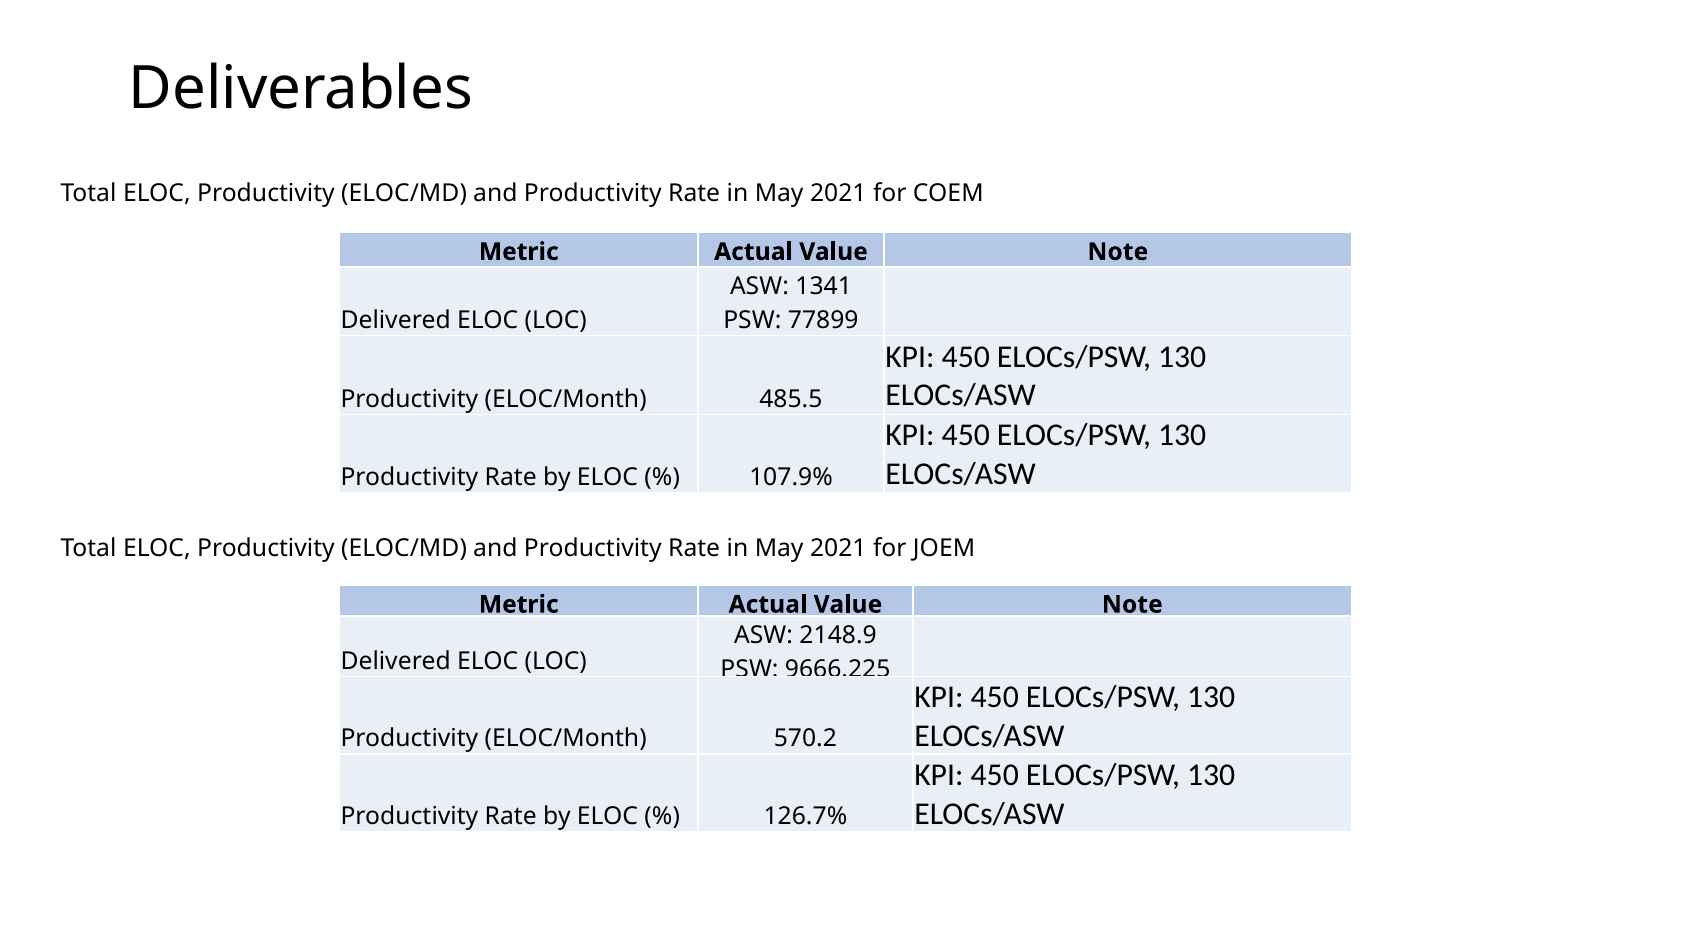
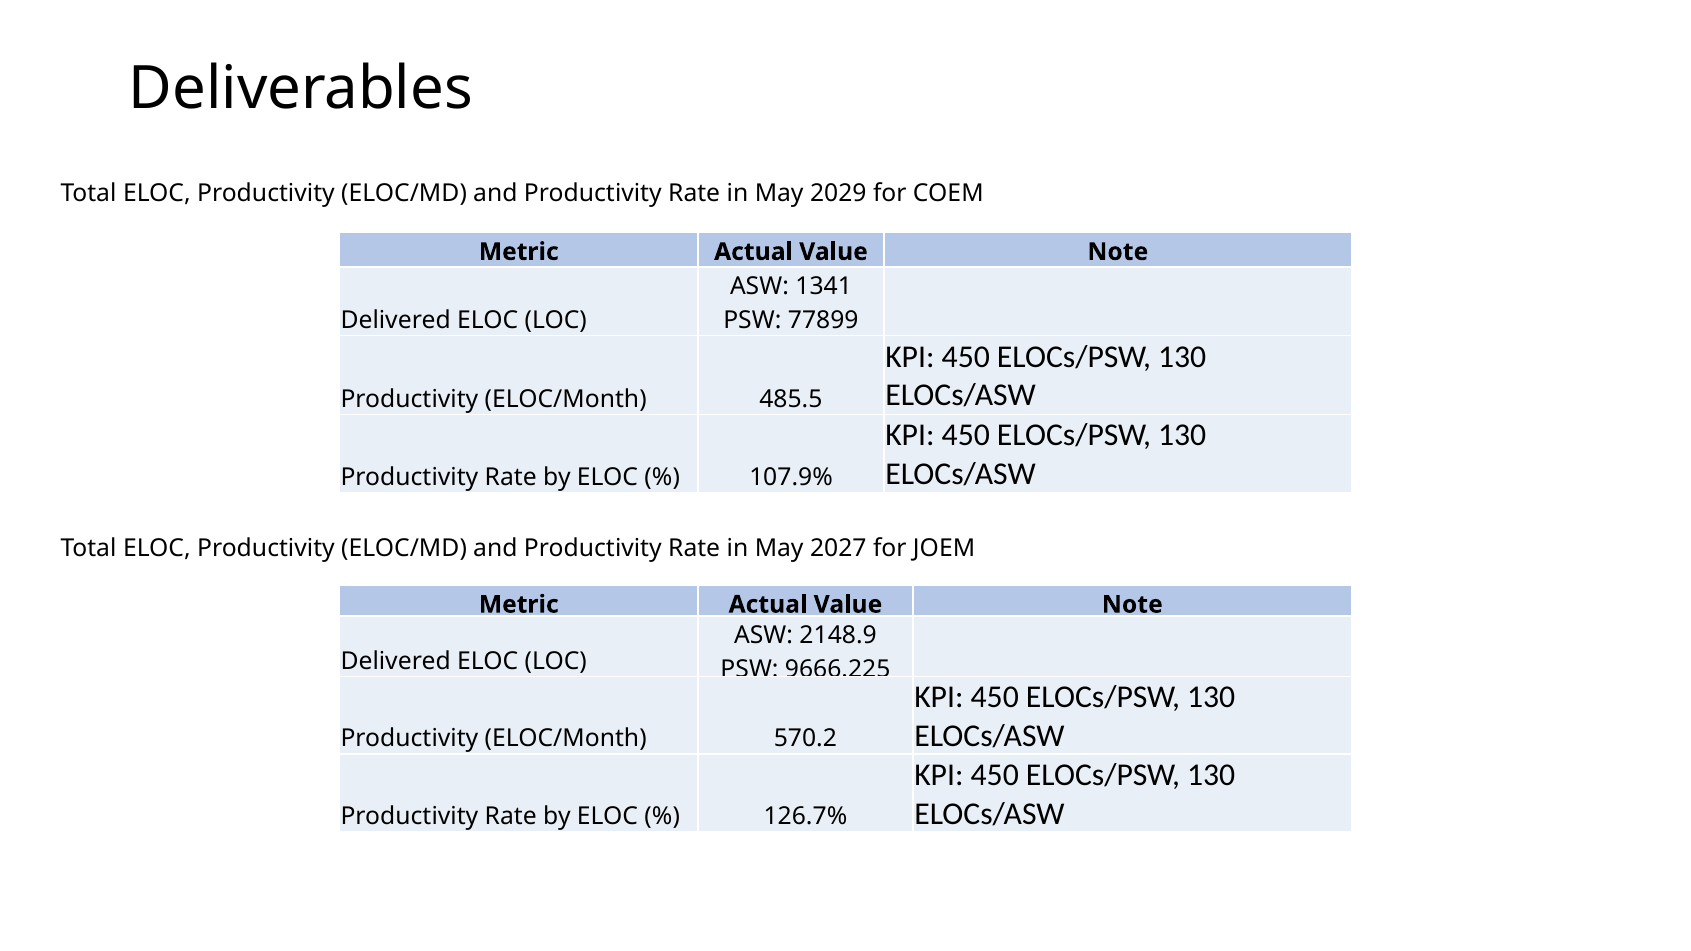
2021: 2021 -> 2029 (838, 193)
2021: 2021 -> 2027 (838, 549)
